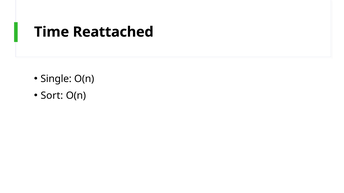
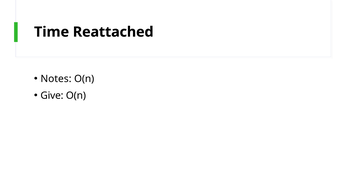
Single: Single -> Notes (56, 79)
Sort: Sort -> Give (52, 96)
